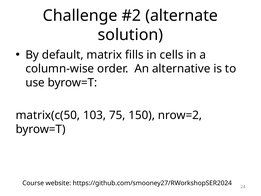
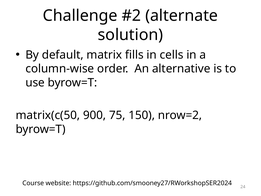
103: 103 -> 900 (95, 115)
